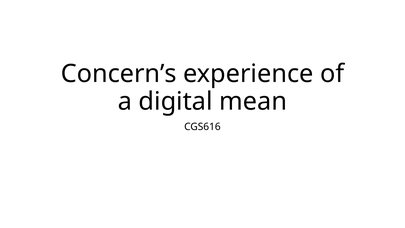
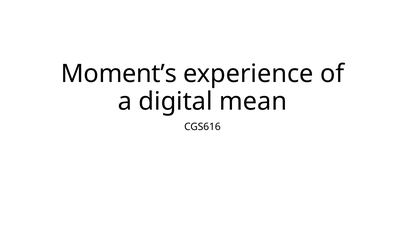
Concern’s: Concern’s -> Moment’s (119, 74)
